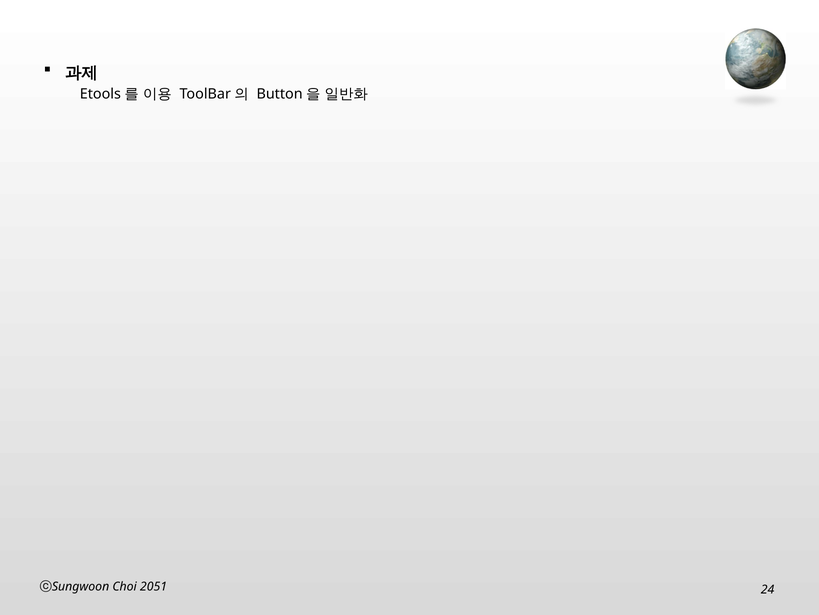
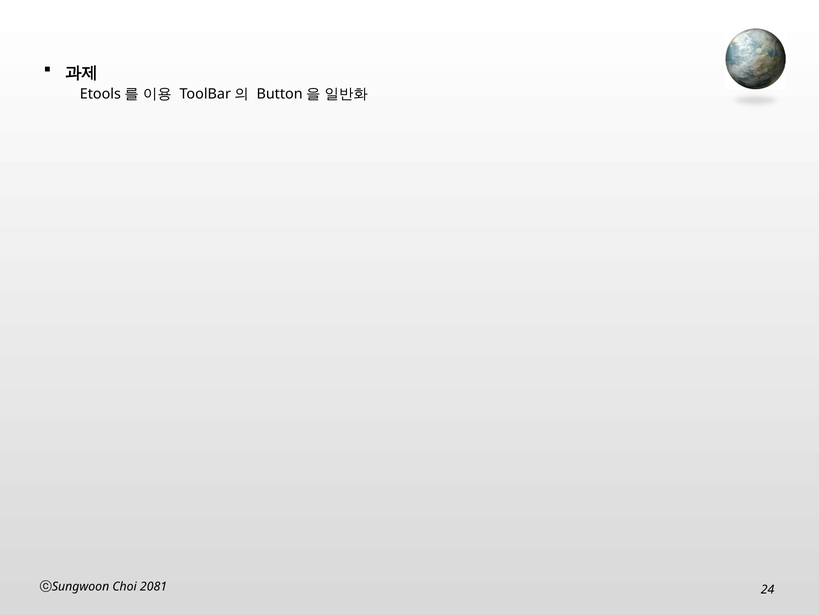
2051: 2051 -> 2081 (154, 586)
